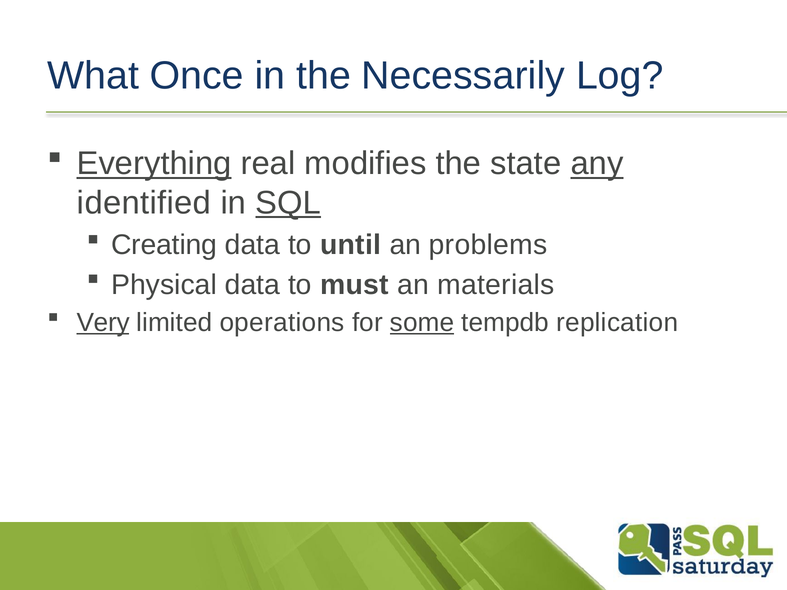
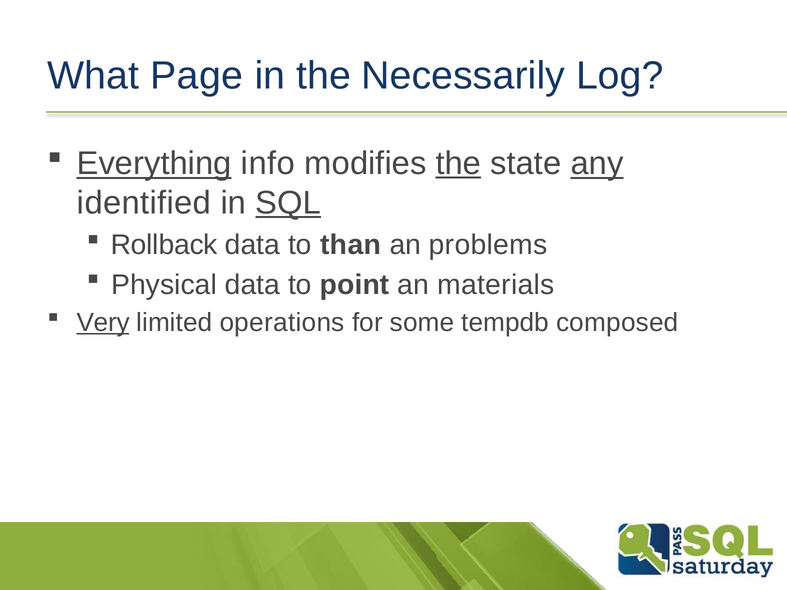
Once: Once -> Page (197, 76)
real: real -> info (268, 164)
the underline: none -> present (458, 164)
Creating: Creating -> Rollback (164, 245)
until: until -> than (351, 245)
must: must -> point (355, 285)
some underline: present -> none (422, 323)
replication: replication -> composed (617, 323)
